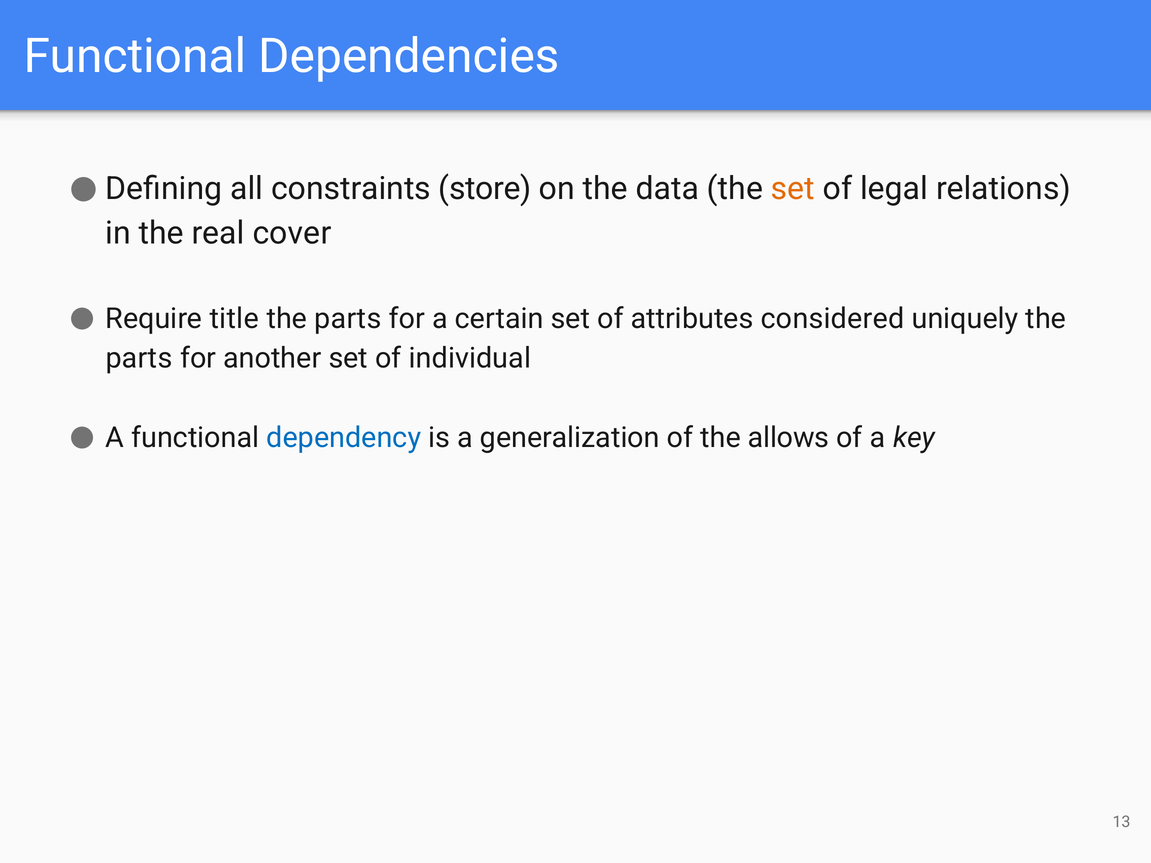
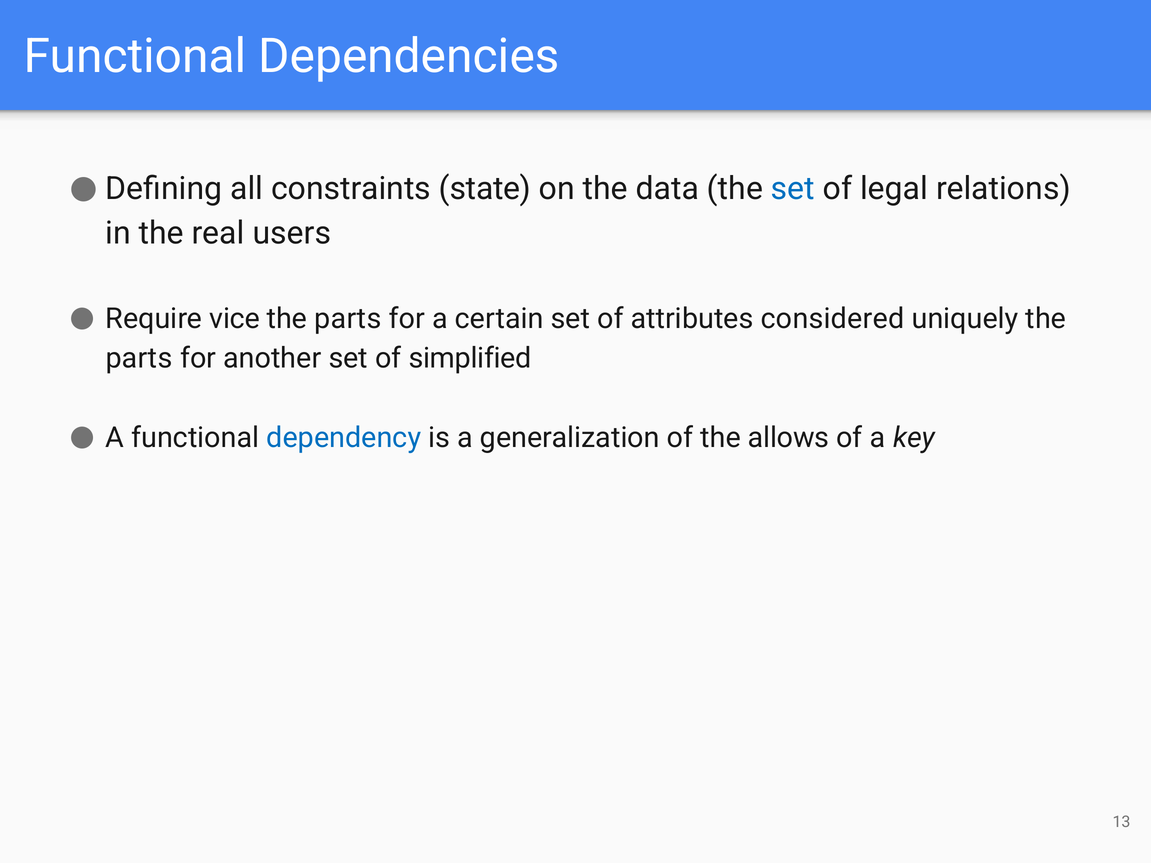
store: store -> state (485, 189)
set colour: orange -> blue (793, 189)
cover: cover -> users (292, 233)
title: title -> vice (235, 319)
individual: individual -> simplified (470, 358)
